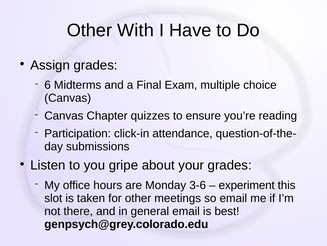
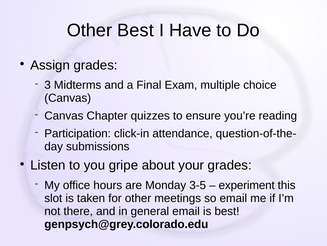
Other With: With -> Best (135, 30)
6: 6 -> 3 (48, 85)
3-6: 3-6 -> 3-5 (198, 185)
